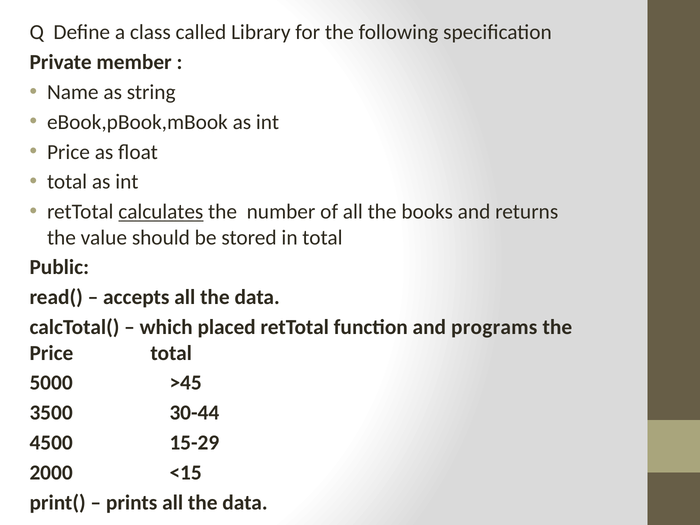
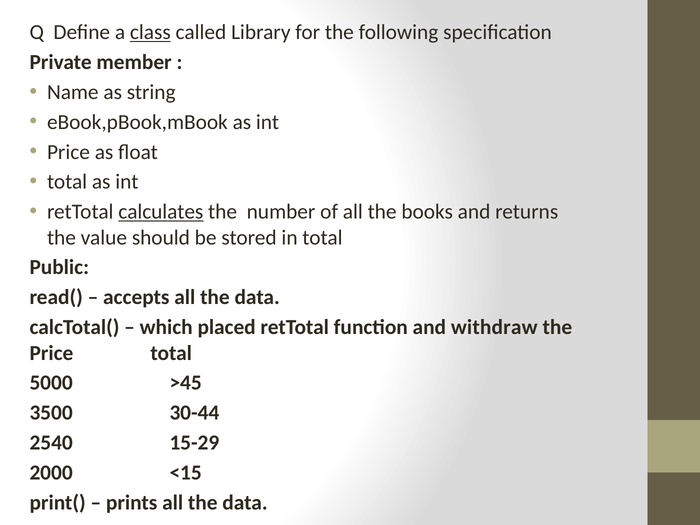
class underline: none -> present (150, 32)
programs: programs -> withdraw (494, 327)
4500: 4500 -> 2540 (51, 443)
